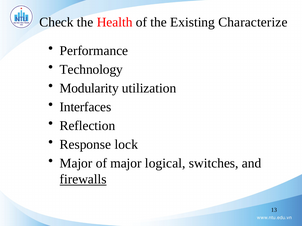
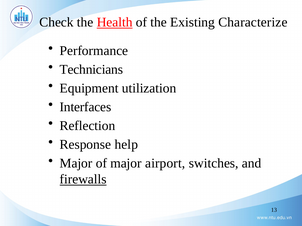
Health underline: none -> present (115, 22)
Technology: Technology -> Technicians (91, 70)
Modularity: Modularity -> Equipment (89, 88)
lock: lock -> help (126, 145)
logical: logical -> airport (165, 164)
